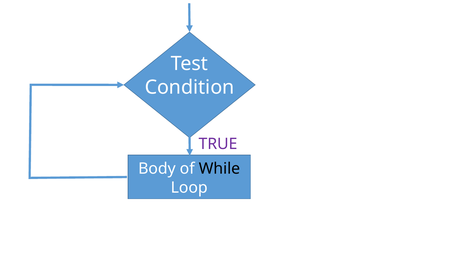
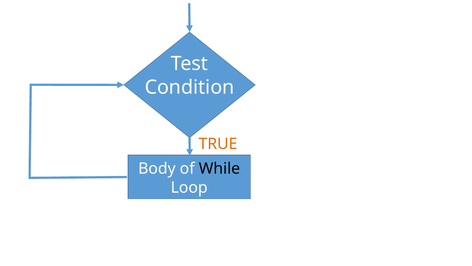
TRUE colour: purple -> orange (218, 144)
